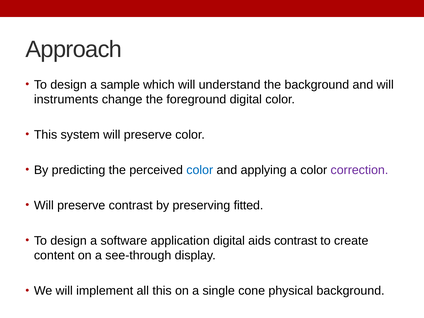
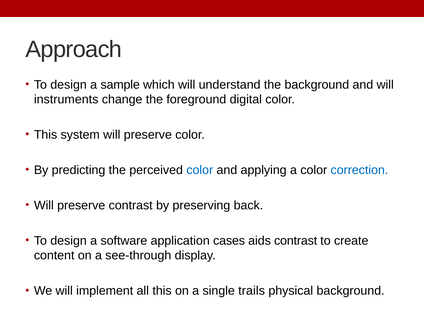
correction colour: purple -> blue (359, 170)
fitted: fitted -> back (248, 205)
application digital: digital -> cases (229, 241)
cone: cone -> trails (252, 291)
